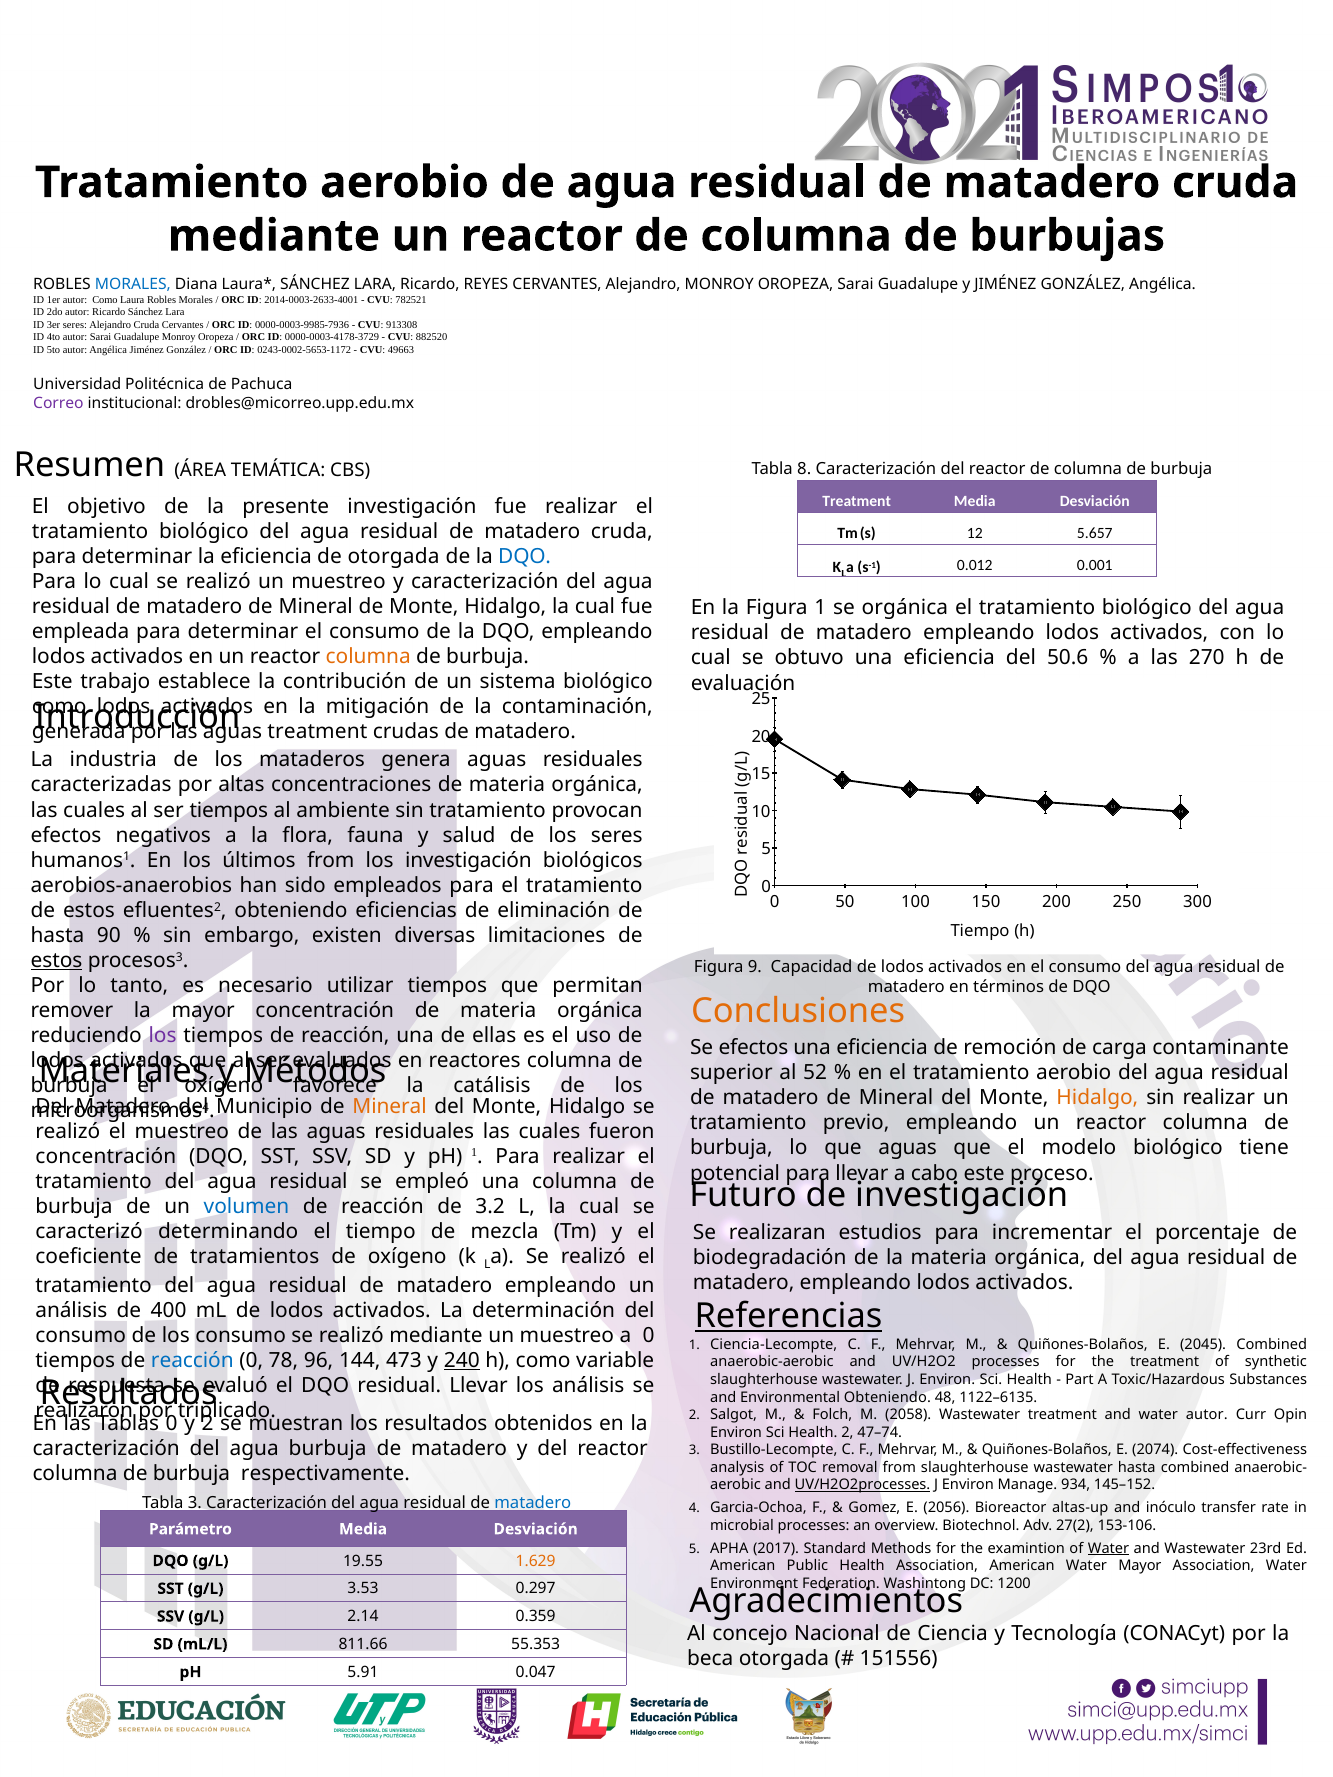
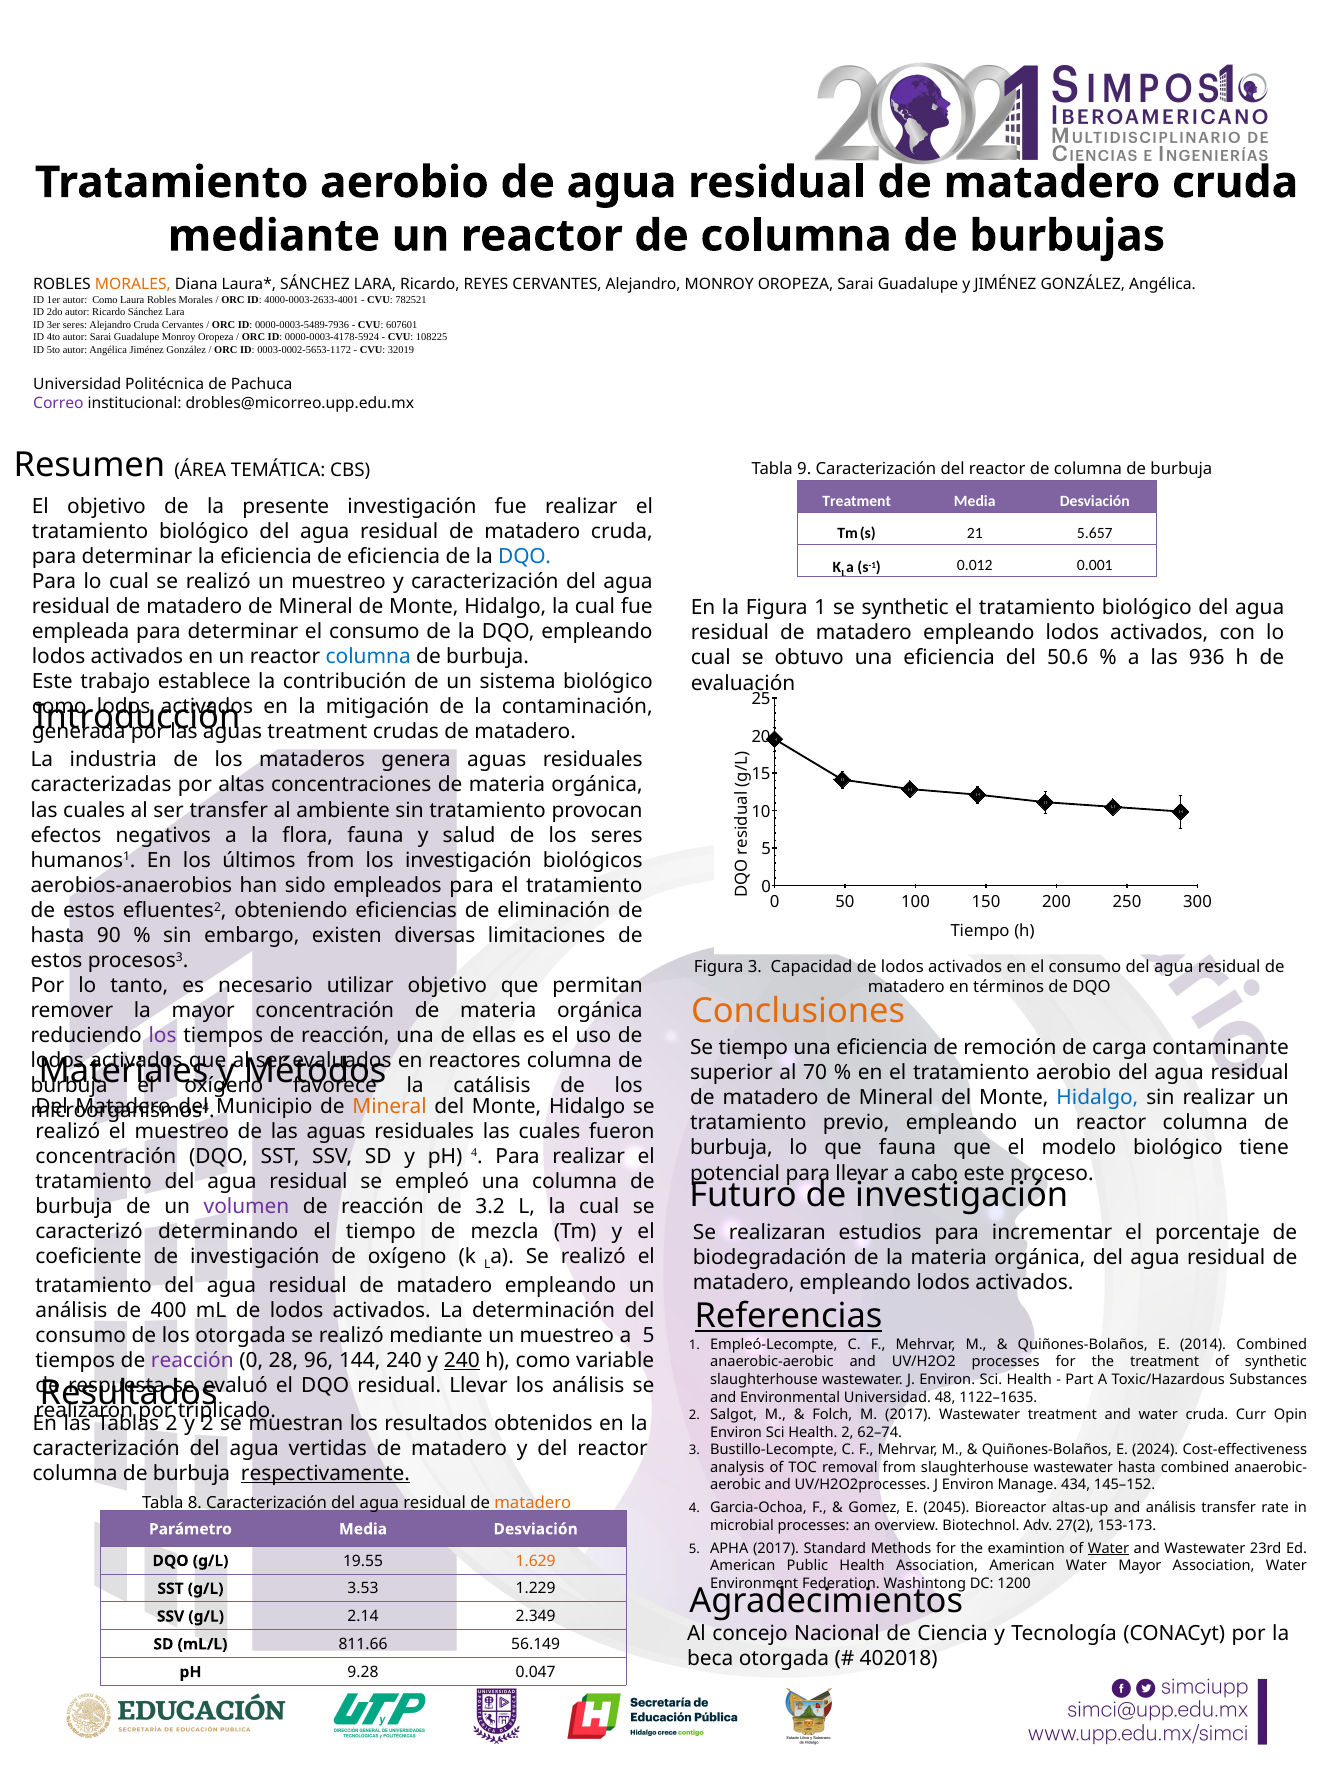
MORALES colour: blue -> orange (133, 284)
2014-0003-2633-4001: 2014-0003-2633-4001 -> 4000-0003-2633-4001 (311, 300)
0000-0003-9985-7936: 0000-0003-9985-7936 -> 0000-0003-5489-7936 (302, 325)
913308: 913308 -> 607601 (402, 325)
0000-0003-4178-3729: 0000-0003-4178-3729 -> 0000-0003-4178-5924 (332, 337)
882520: 882520 -> 108225 (432, 337)
0243-0002-5653-1172: 0243-0002-5653-1172 -> 0003-0002-5653-1172 (304, 350)
49663: 49663 -> 32019 (401, 350)
8: 8 -> 9 (804, 469)
12: 12 -> 21 (975, 533)
de otorgada: otorgada -> eficiencia (394, 557)
se orgánica: orgánica -> synthetic (905, 608)
columna colour: orange -> blue (368, 657)
270: 270 -> 936 (1207, 658)
ser tiempos: tiempos -> transfer (229, 810)
estos underline: present -> none (56, 961)
Figura 9: 9 -> 3 (755, 967)
utilizar tiempos: tiempos -> objetivo (447, 986)
Se efectos: efectos -> tiempo (753, 1048)
52: 52 -> 70 (815, 1073)
Hidalgo colour: orange -> blue (1097, 1098)
que aguas: aguas -> fauna (907, 1148)
pH 1: 1 -> 4 (474, 1153)
volumen colour: blue -> purple (247, 1207)
coeficiente de tratamientos: tratamientos -> investigación (255, 1257)
los consumo: consumo -> otorgada (241, 1335)
a 0: 0 -> 5 (649, 1335)
Ciencia-Lecompte: Ciencia-Lecompte -> Empleó-Lecompte (774, 1345)
2045: 2045 -> 2014 (1203, 1345)
reacción colour: blue -> purple (192, 1361)
78: 78 -> 28 (283, 1361)
144 473: 473 -> 240 (404, 1361)
Environmental Obteniendo: Obteniendo -> Universidad (887, 1397)
1122–6135: 1122–6135 -> 1122–1635 (998, 1397)
M 2058: 2058 -> 2017 (908, 1415)
water autor: autor -> cruda (1207, 1415)
Tablas 0: 0 -> 2 (172, 1424)
47–74: 47–74 -> 62–74 (880, 1433)
agua burbuja: burbuja -> vertidas (328, 1449)
2074: 2074 -> 2024 (1155, 1450)
respectivamente underline: none -> present (325, 1474)
UV/H2O2processes underline: present -> none (862, 1485)
934: 934 -> 434 (1076, 1485)
Tabla 3: 3 -> 8 (195, 1503)
matadero colour: blue -> orange (533, 1503)
2056: 2056 -> 2045 (946, 1508)
and inóculo: inóculo -> análisis (1171, 1508)
153-106: 153-106 -> 153-173 (1127, 1526)
0.297: 0.297 -> 1.229 (536, 1589)
0.359: 0.359 -> 2.349 (536, 1617)
55.353: 55.353 -> 56.149 (536, 1644)
151556: 151556 -> 402018 (899, 1659)
5.91: 5.91 -> 9.28 (363, 1672)
